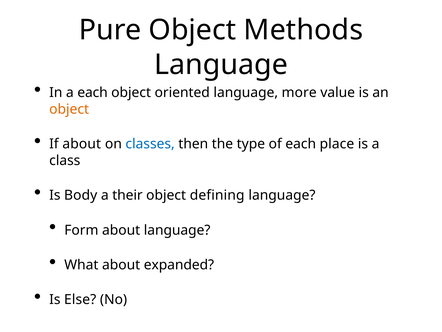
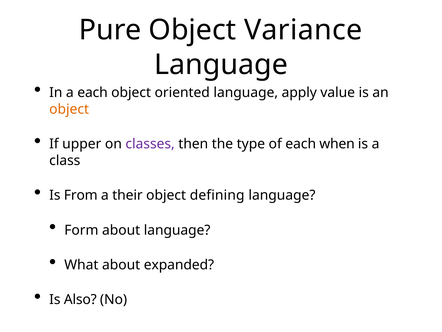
Methods: Methods -> Variance (303, 30)
more: more -> apply (299, 92)
If about: about -> upper (82, 144)
classes colour: blue -> purple (150, 144)
place: place -> when (337, 144)
Body: Body -> From (81, 195)
Else: Else -> Also (80, 299)
